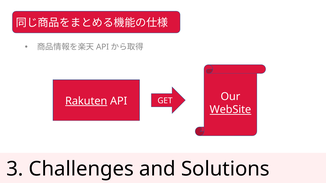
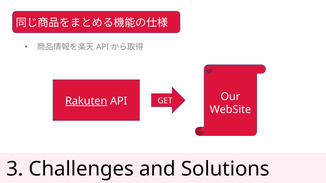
WebSite underline: present -> none (230, 110)
